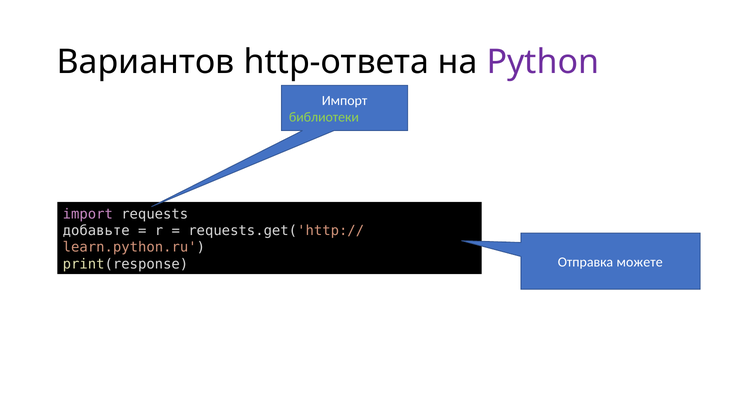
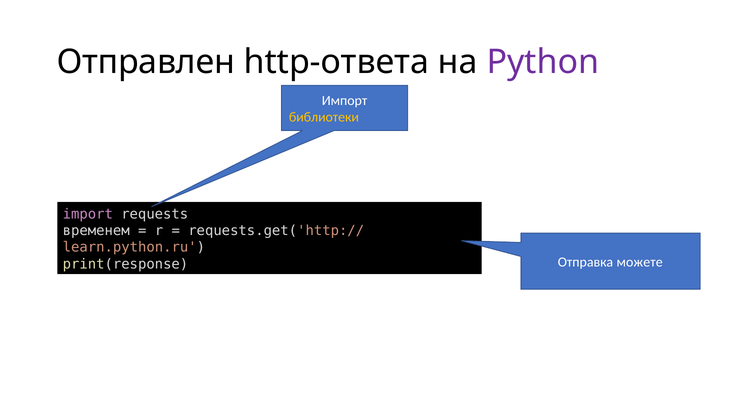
Вариантов: Вариантов -> Отправлен (146, 62)
библиотеки colour: light green -> yellow (324, 117)
добавьте: добавьте -> временем (96, 231)
